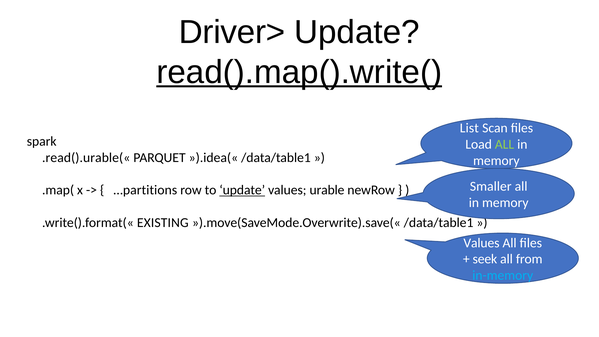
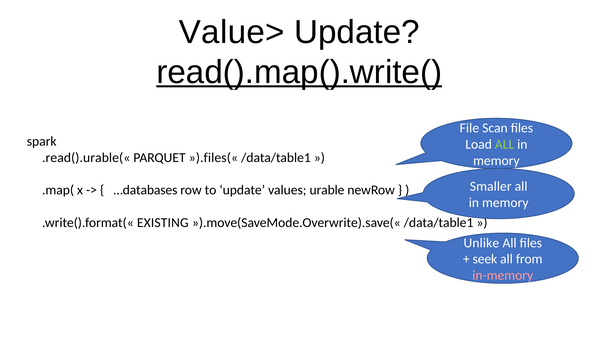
Driver>: Driver> -> Value> (232, 32)
List: List -> File (469, 128)
»).idea(«: »).idea(« -> »).files(« (213, 158)
…partitions: …partitions -> …databases (145, 190)
update underline: present -> none (242, 190)
Values: Values -> Unlike (481, 243)
in-memory colour: light blue -> pink (503, 275)
